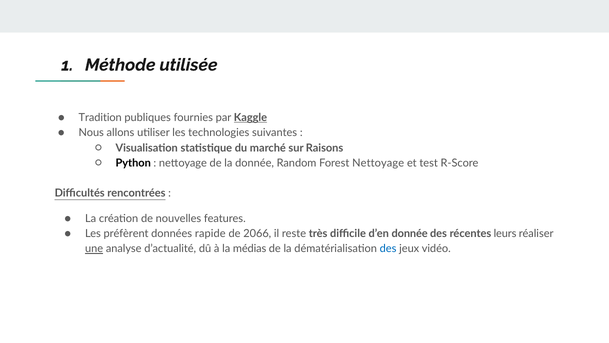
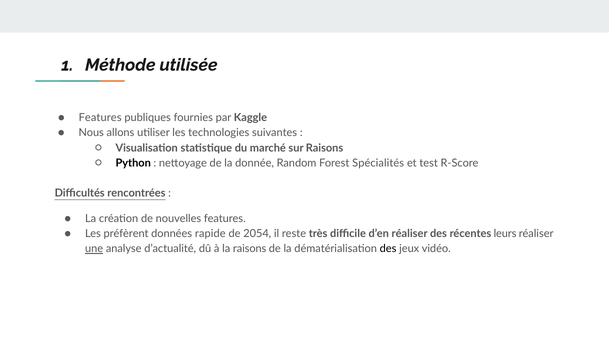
Tradition: Tradition -> Features (100, 117)
Kaggle underline: present -> none (250, 117)
Forest Nettoyage: Nettoyage -> Spécialités (378, 163)
2066: 2066 -> 2054 (257, 233)
d’en donnée: donnée -> réaliser (410, 233)
la médias: médias -> raisons (250, 248)
des colour: blue -> black (388, 248)
